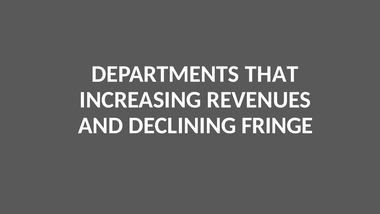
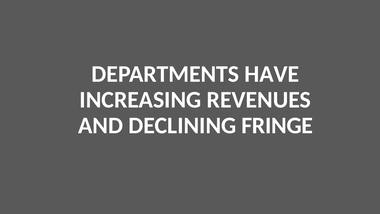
THAT: THAT -> HAVE (272, 74)
